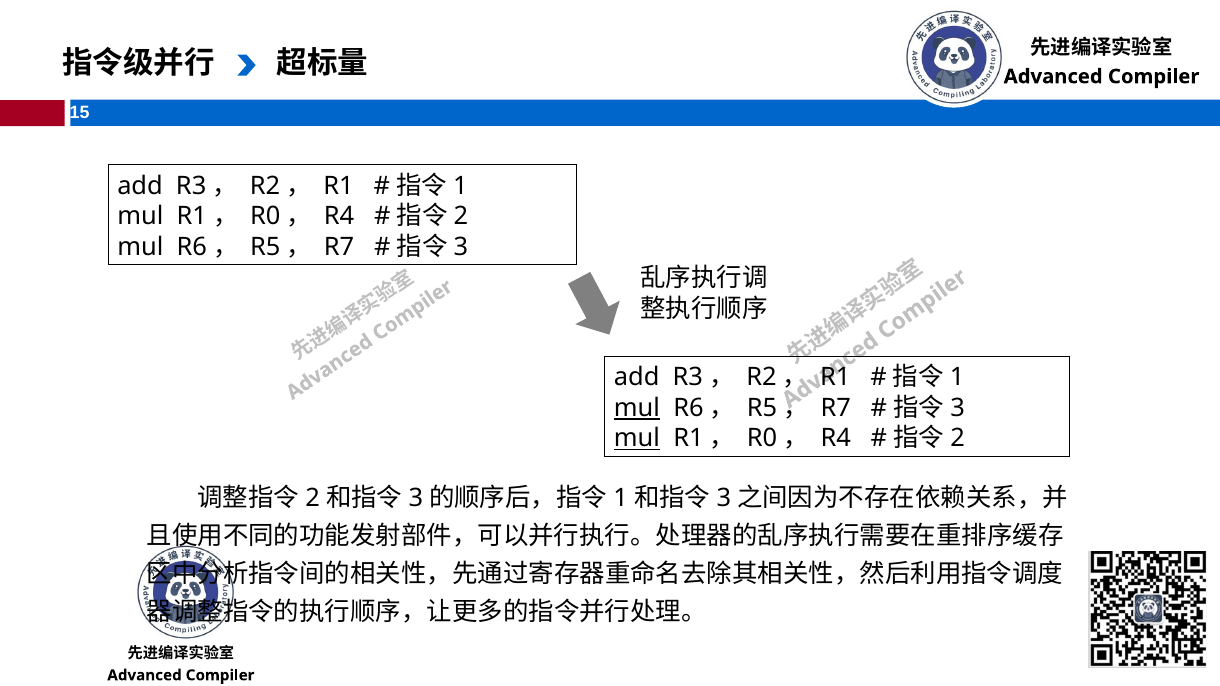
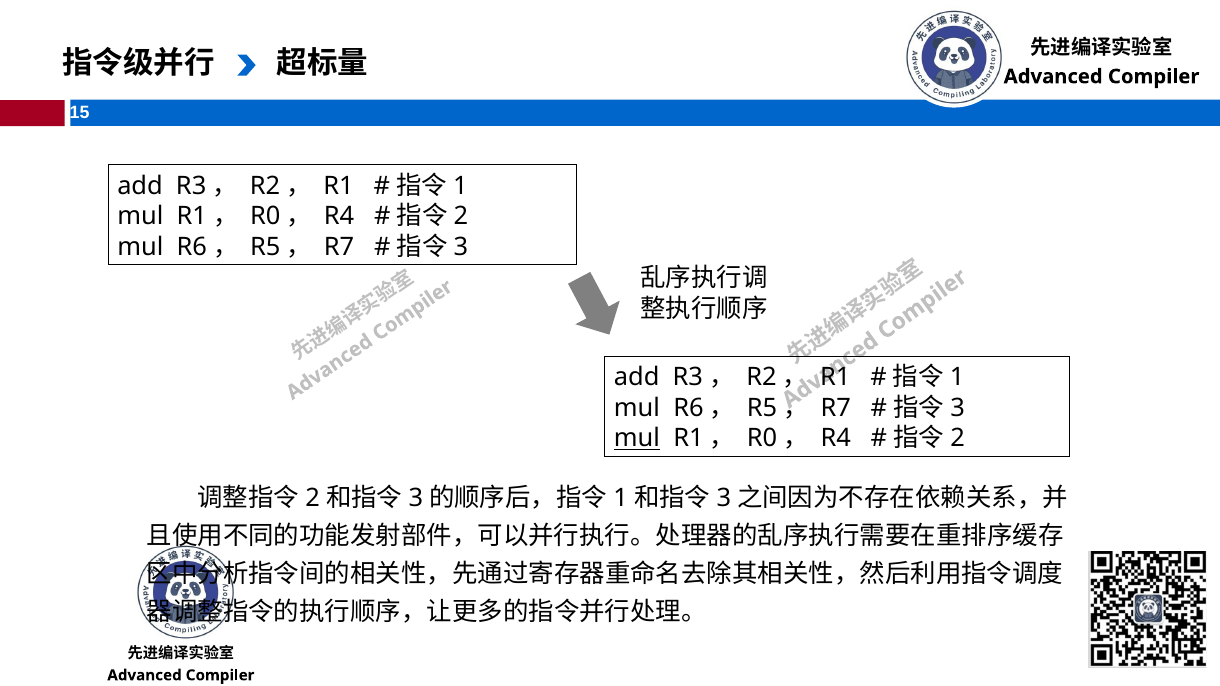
mul underline: present -> none (637, 408)
